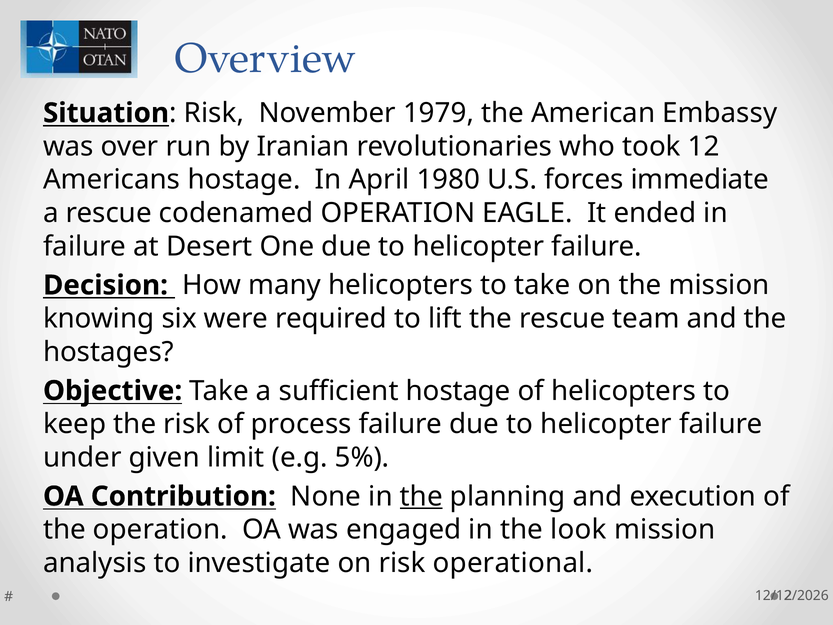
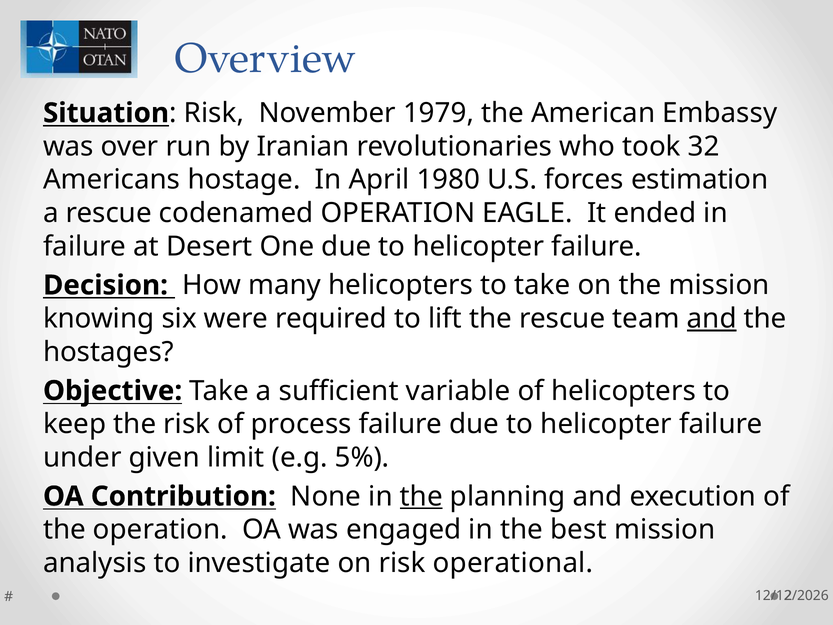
12: 12 -> 32 (704, 146)
immediate: immediate -> estimation (700, 180)
and underline: none -> present (712, 318)
sufficient hostage: hostage -> variable (458, 391)
look: look -> best (579, 529)
